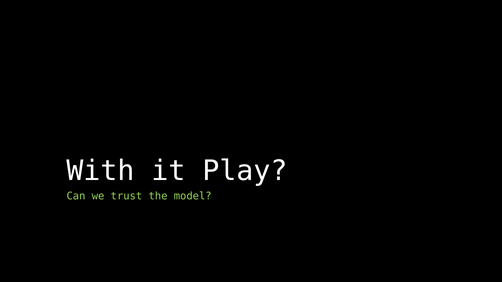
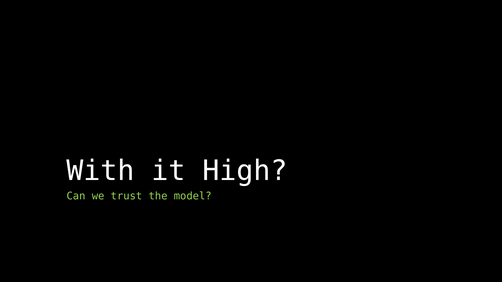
Play: Play -> High (245, 171)
